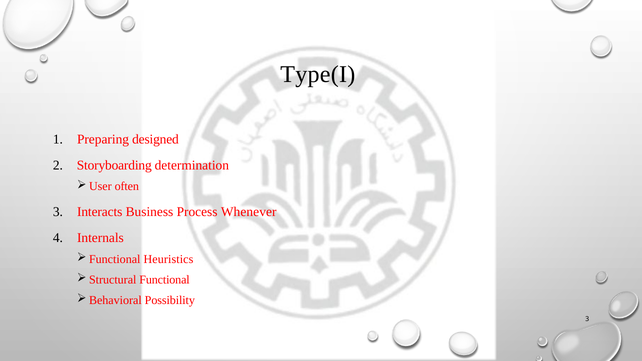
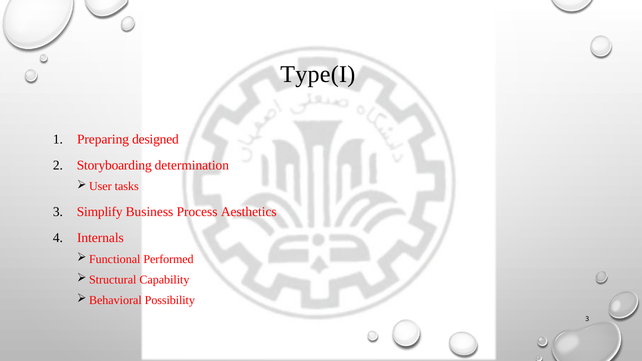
often: often -> tasks (127, 187)
Interacts: Interacts -> Simplify (100, 212)
Whenever: Whenever -> Aesthetics (249, 212)
Heuristics: Heuristics -> Performed (169, 259)
Functional: Functional -> Capability (164, 280)
